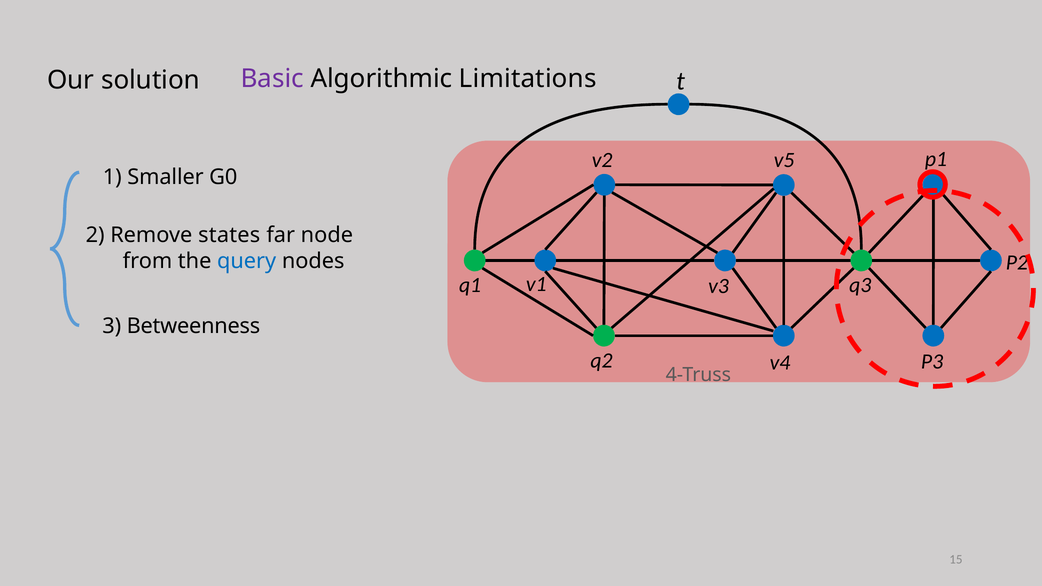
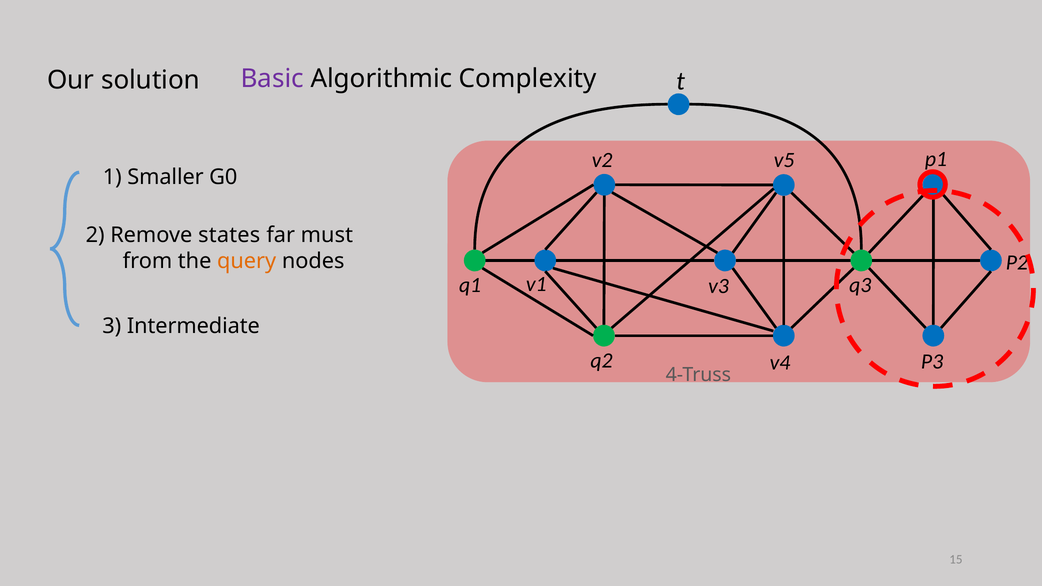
Limitations: Limitations -> Complexity (528, 79)
node: node -> must (327, 235)
query colour: blue -> orange (247, 261)
Betweenness: Betweenness -> Intermediate (193, 326)
